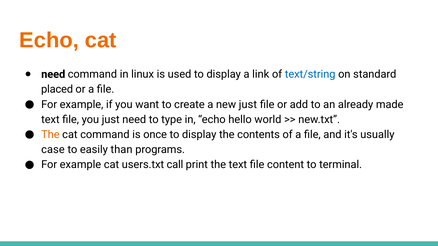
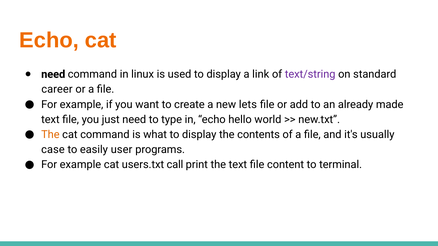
text/string colour: blue -> purple (310, 74)
placed: placed -> career (57, 89)
new just: just -> lets (248, 105)
once: once -> what (155, 135)
than: than -> user (122, 150)
